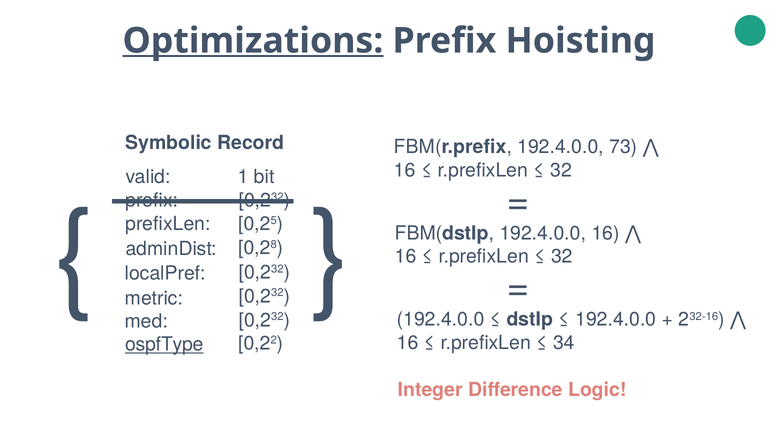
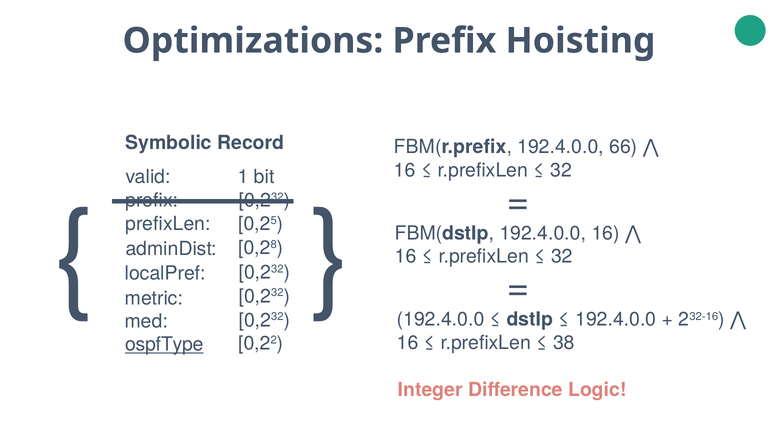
Optimizations underline: present -> none (253, 41)
73: 73 -> 66 (623, 147)
34: 34 -> 38 (564, 343)
